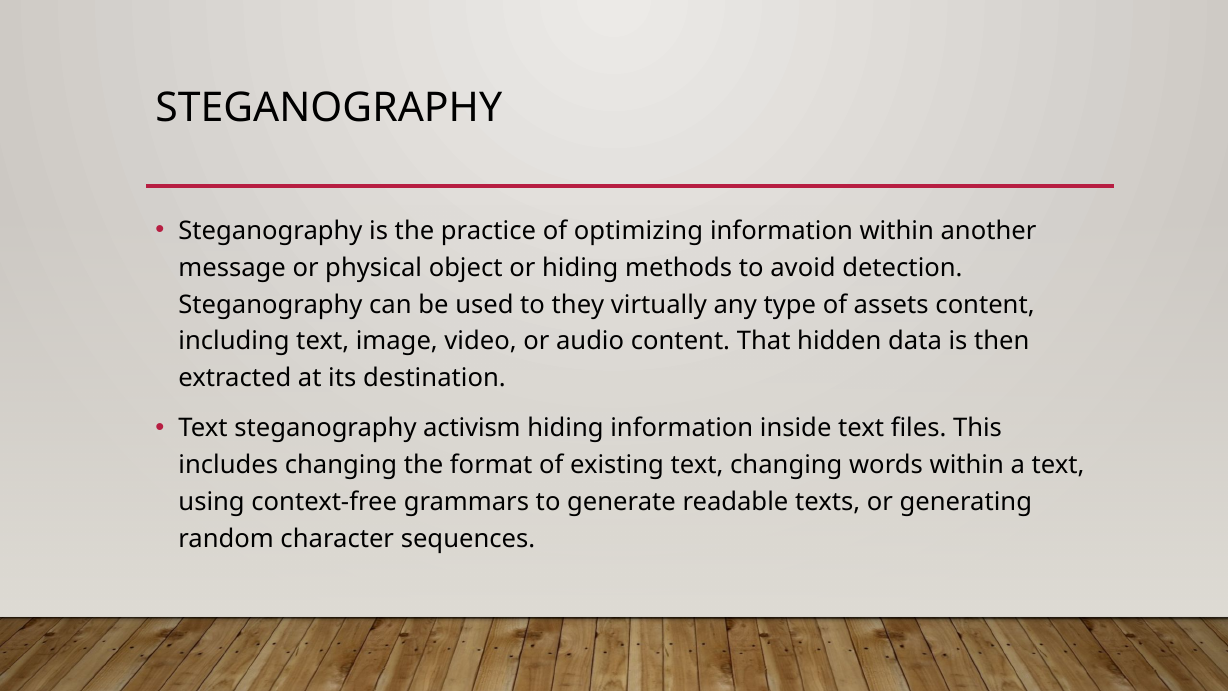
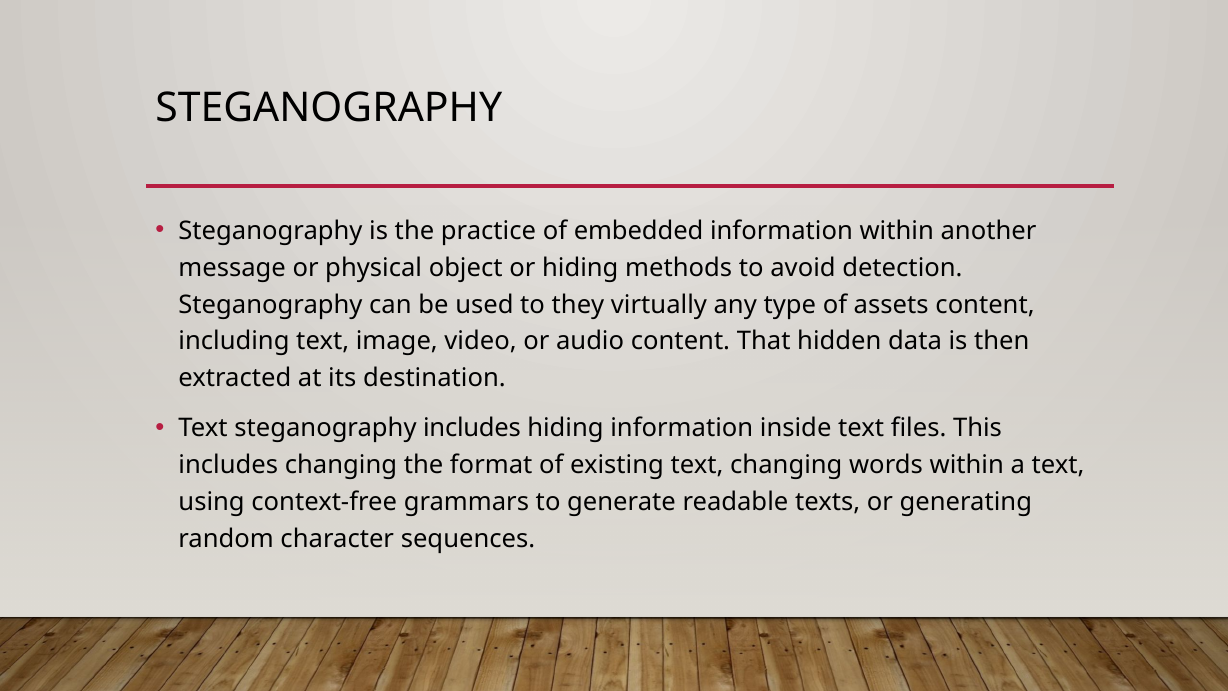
optimizing: optimizing -> embedded (639, 231)
steganography activism: activism -> includes (472, 428)
